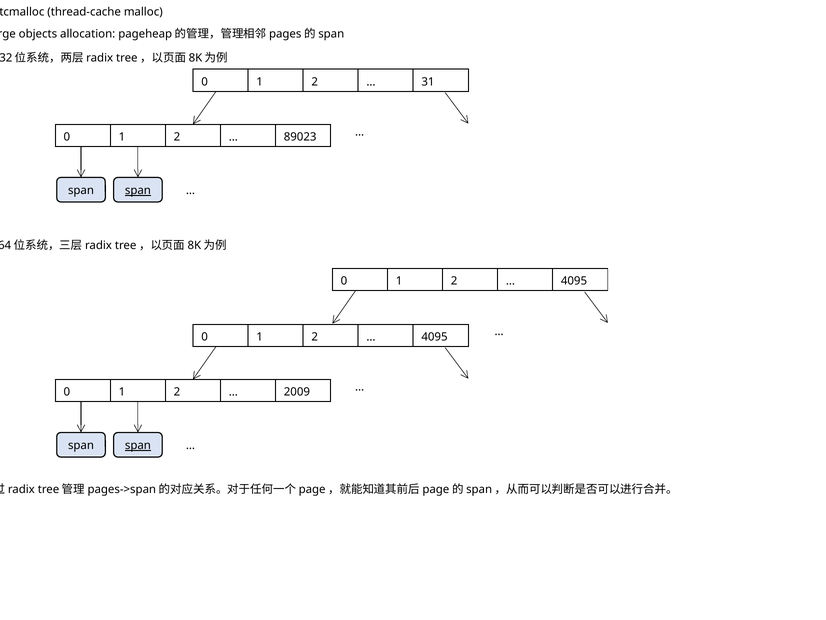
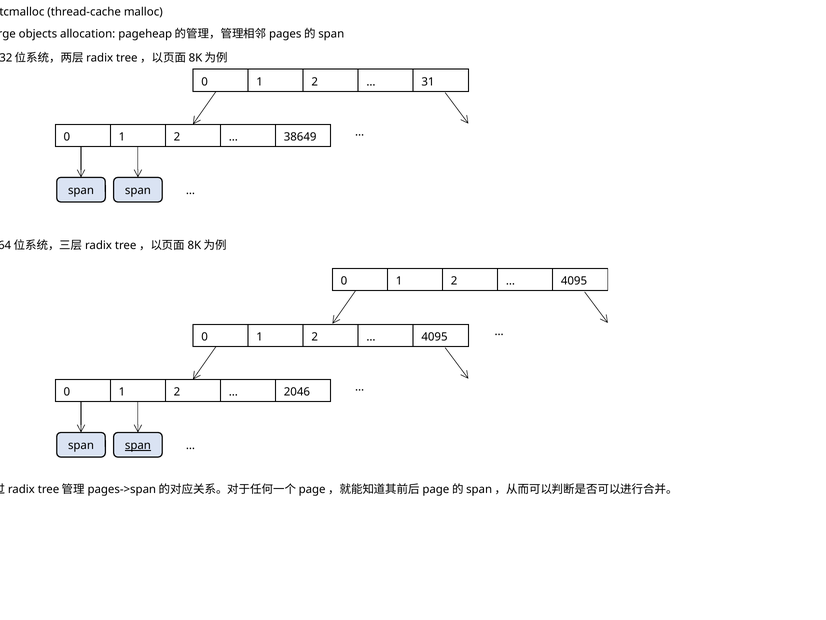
89023: 89023 -> 38649 (300, 137)
span underline: present -> none (138, 190)
2009: 2009 -> 2046 (297, 392)
